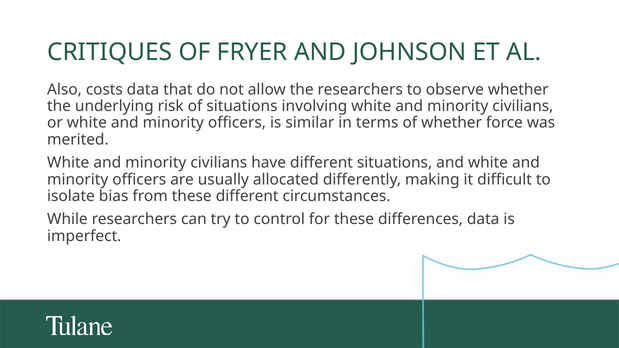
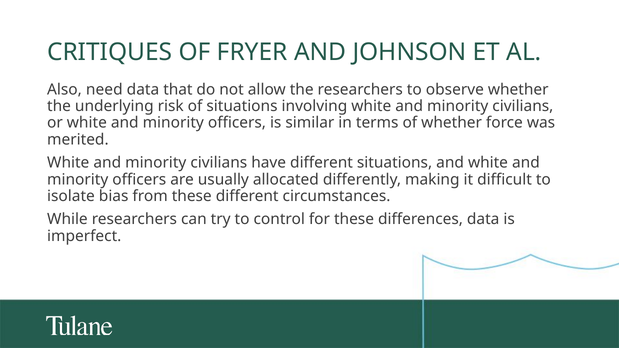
costs: costs -> need (104, 90)
